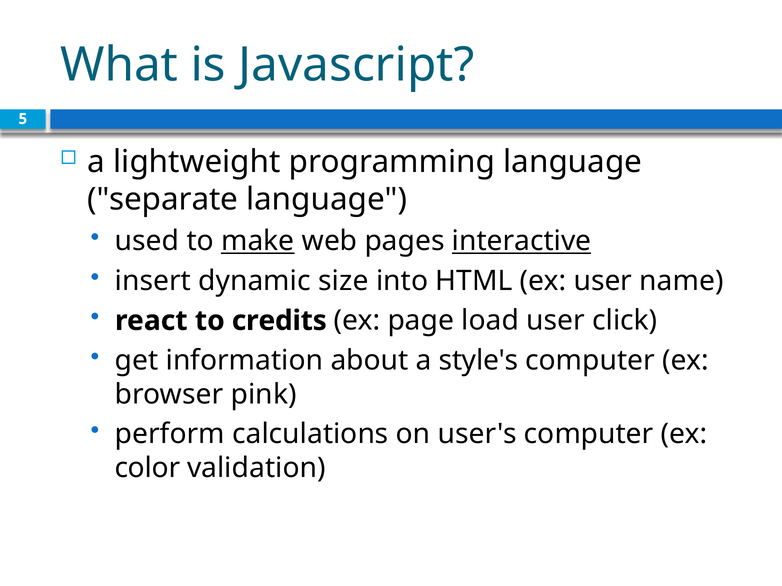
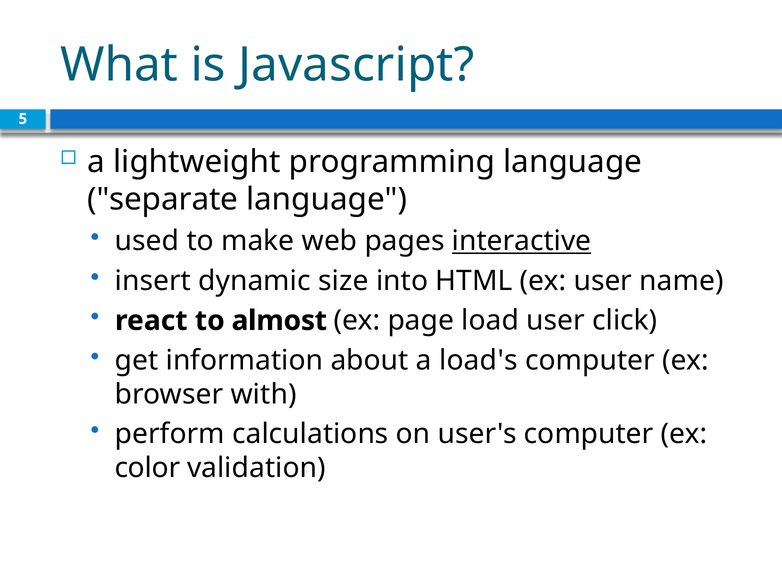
make underline: present -> none (258, 241)
credits: credits -> almost (279, 321)
style's: style's -> load's (478, 361)
pink: pink -> with (264, 395)
